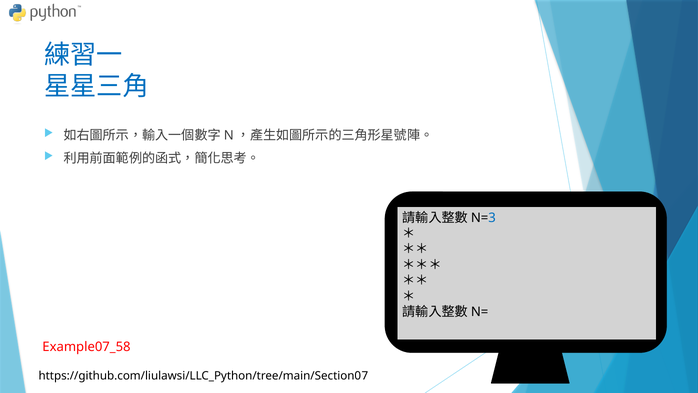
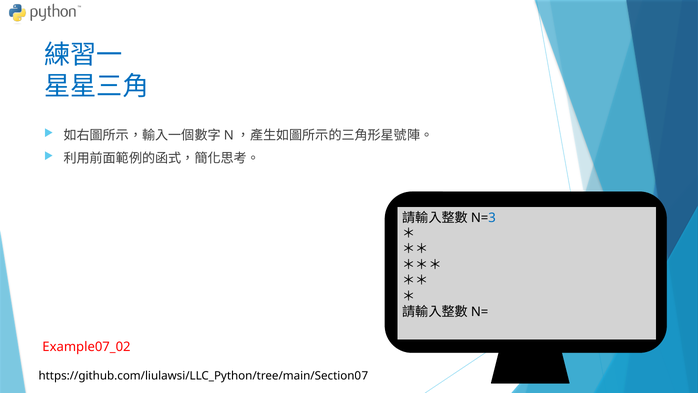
Example07_58: Example07_58 -> Example07_02 (86, 347)
